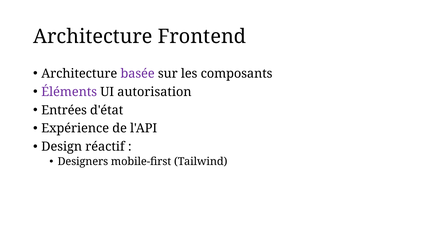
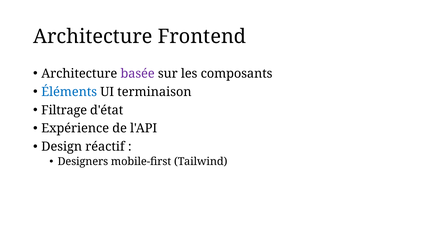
Éléments colour: purple -> blue (69, 92)
autorisation: autorisation -> terminaison (154, 92)
Entrées: Entrées -> Filtrage (64, 110)
